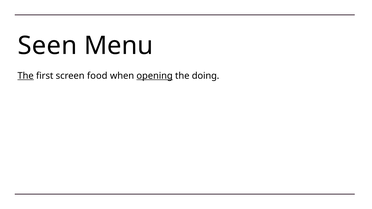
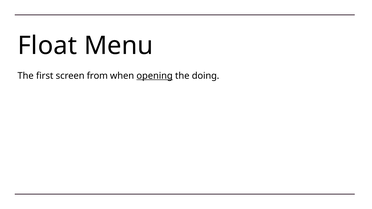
Seen: Seen -> Float (47, 46)
The underline: present -> none (26, 76)
food: food -> from (97, 76)
